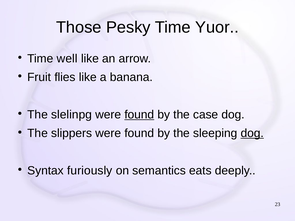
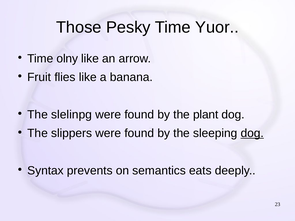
well: well -> olny (67, 59)
found underline: present -> none (139, 115)
case: case -> plant (206, 115)
furiously: furiously -> prevents (90, 171)
